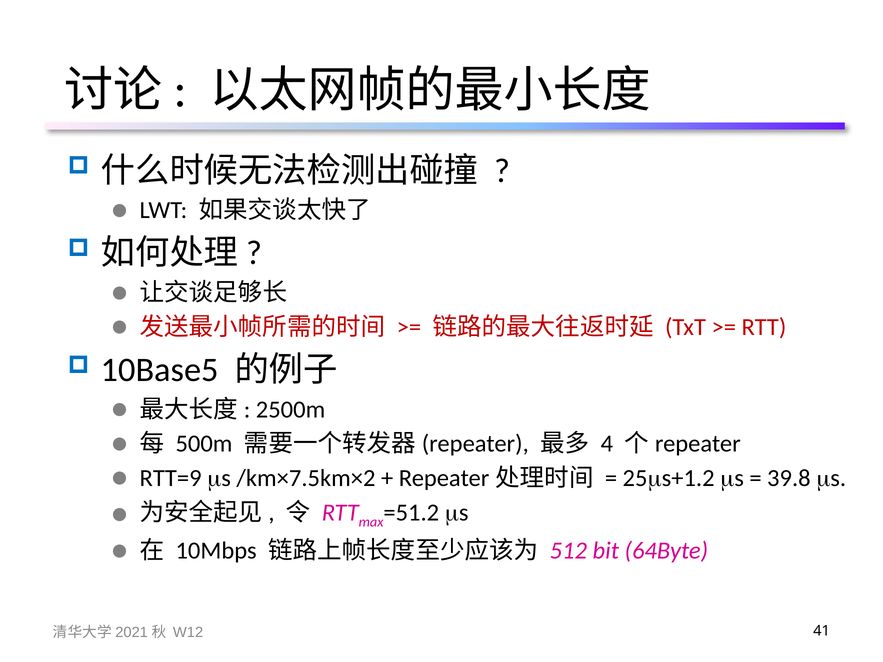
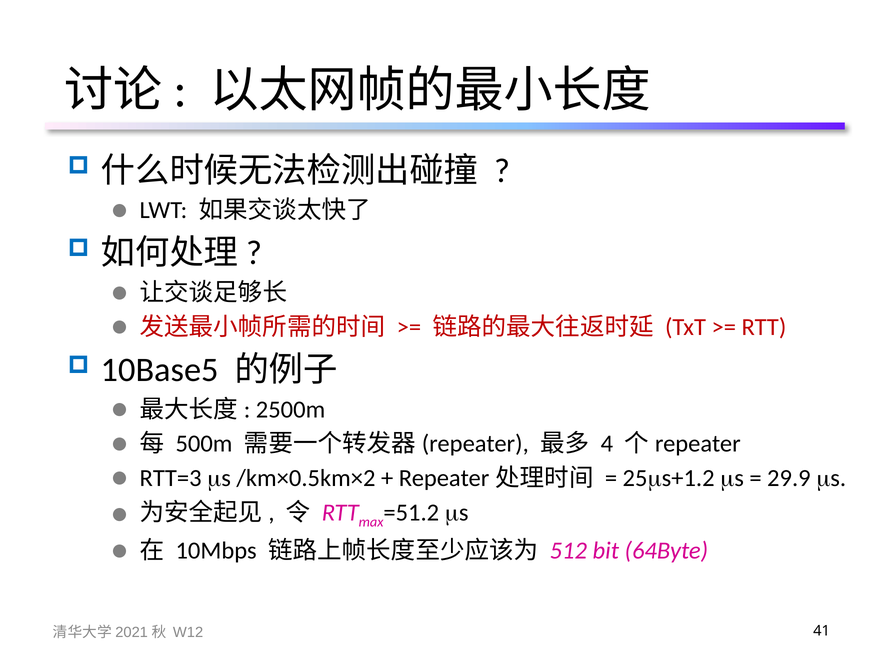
RTT=9: RTT=9 -> RTT=3 (171, 478)
/km×7.5km×2: /km×7.5km×2 -> /km×0.5km×2 (306, 478)
39.8: 39.8 -> 29.9 (789, 478)
